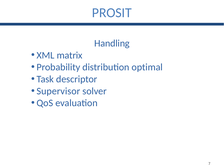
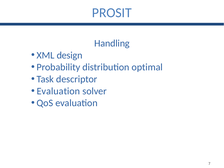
matrix: matrix -> design (70, 55)
Supervisor: Supervisor -> Evaluation (58, 91)
